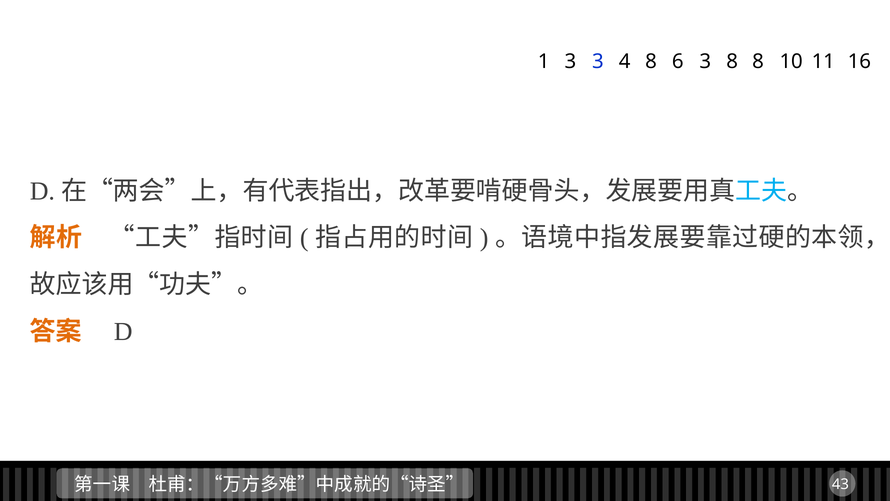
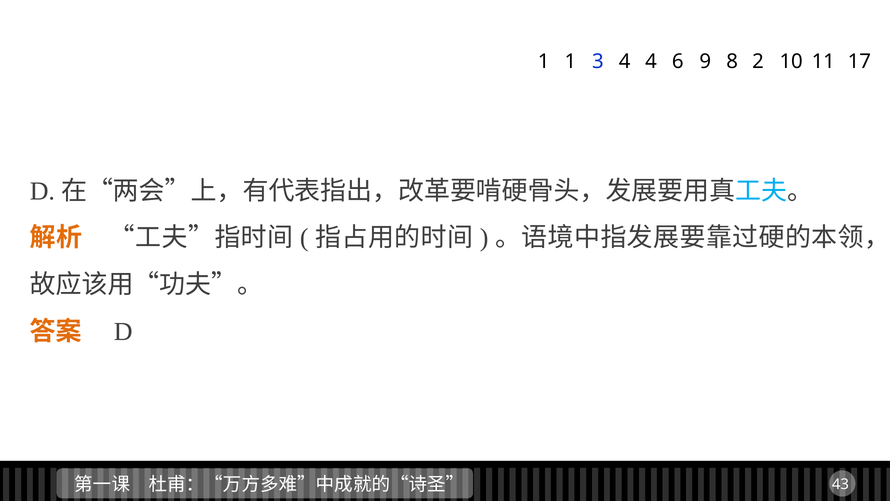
1 3: 3 -> 1 (570, 62)
4 8: 8 -> 4 (651, 62)
6 3: 3 -> 9 (705, 62)
8 8: 8 -> 2 (758, 62)
16: 16 -> 17 (859, 62)
